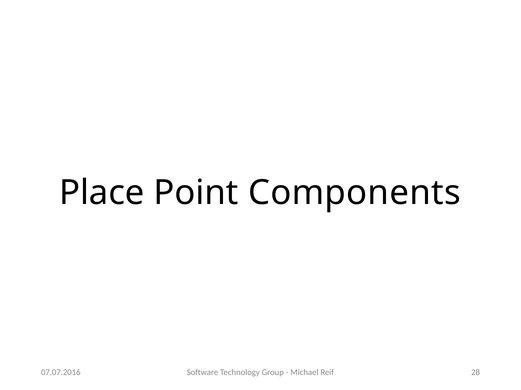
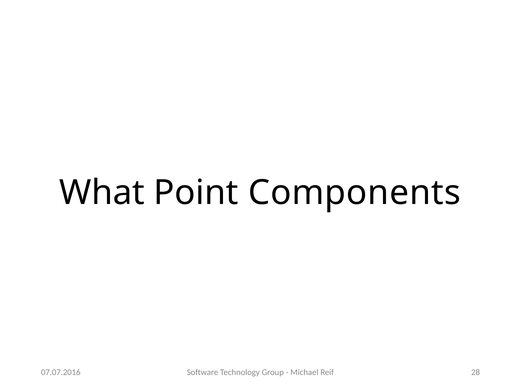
Place: Place -> What (102, 193)
